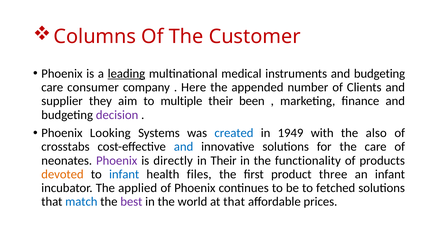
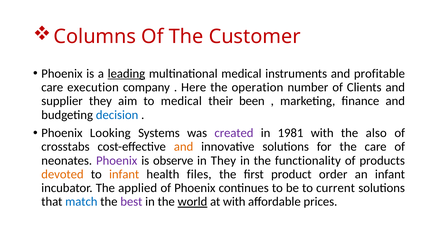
instruments and budgeting: budgeting -> profitable (379, 74)
consumer: consumer -> execution (93, 87)
appended: appended -> operation (257, 87)
to multiple: multiple -> medical (181, 101)
decision colour: purple -> blue (117, 115)
created colour: blue -> purple (234, 133)
1949: 1949 -> 1981 (291, 133)
and colour: blue -> orange (184, 147)
directly: directly -> observe (173, 160)
in Their: Their -> They (223, 160)
infant colour: blue -> orange (124, 174)
three: three -> order (333, 174)
fetched: fetched -> current (336, 188)
world underline: none -> present (192, 201)
at that: that -> with (234, 201)
